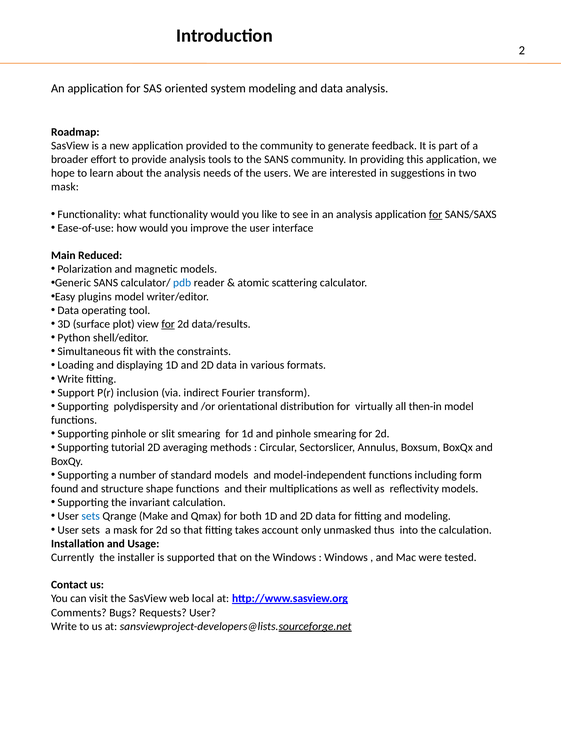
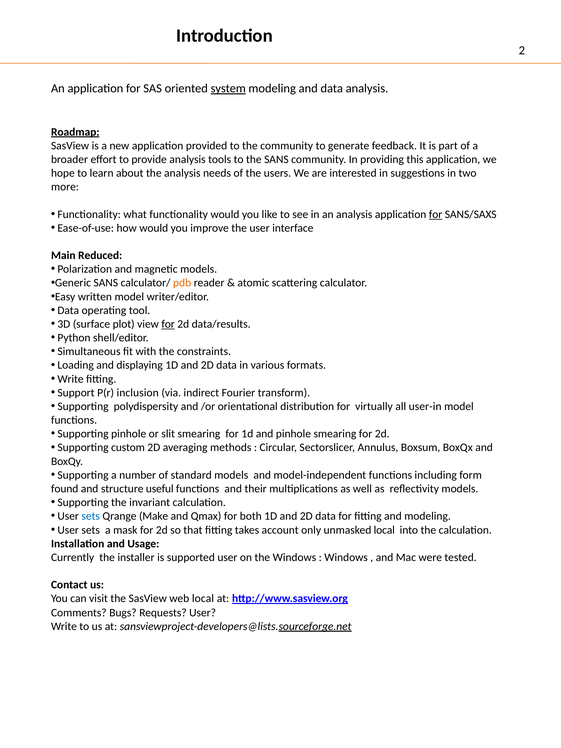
system underline: none -> present (228, 88)
Roadmap underline: none -> present (75, 132)
mask: mask -> more (65, 187)
pdb colour: blue -> orange (182, 283)
plugins: plugins -> written (95, 297)
then-in: then-in -> user-in (425, 406)
tutorial: tutorial -> custom (128, 448)
shape: shape -> useful (160, 489)
unmasked thus: thus -> local (384, 530)
supported that: that -> user (227, 557)
